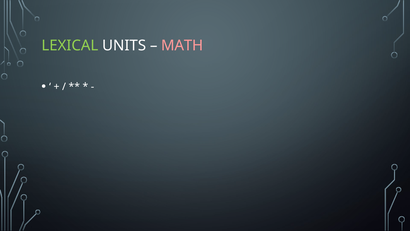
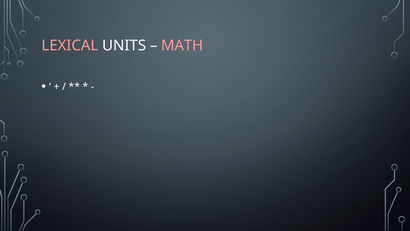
LEXICAL colour: light green -> pink (70, 46)
